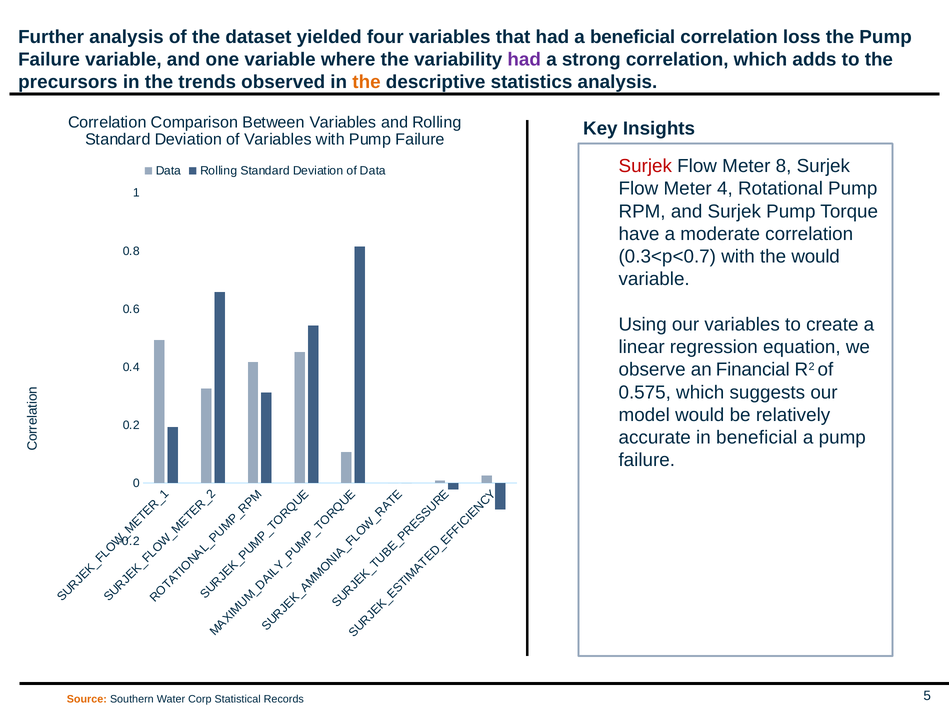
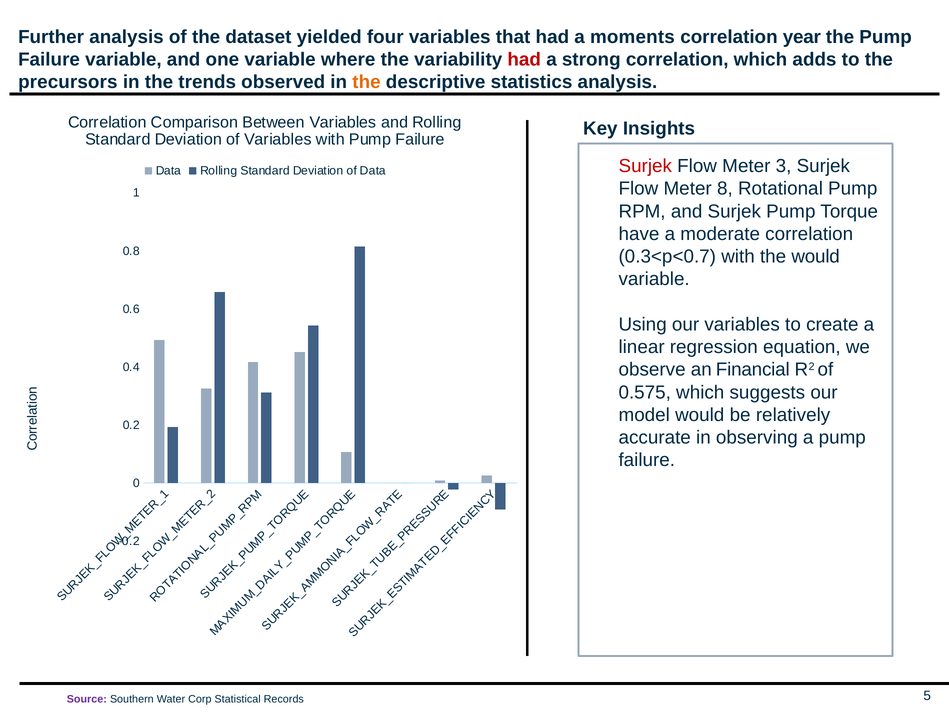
a beneficial: beneficial -> moments (632, 37)
loss: loss -> year (802, 37)
had colour: purple -> red (524, 60)
8: 8 -> 3 (784, 166)
4: 4 -> 8 (725, 189)
in beneficial: beneficial -> observing (757, 437)
Source colour: orange -> purple (87, 699)
